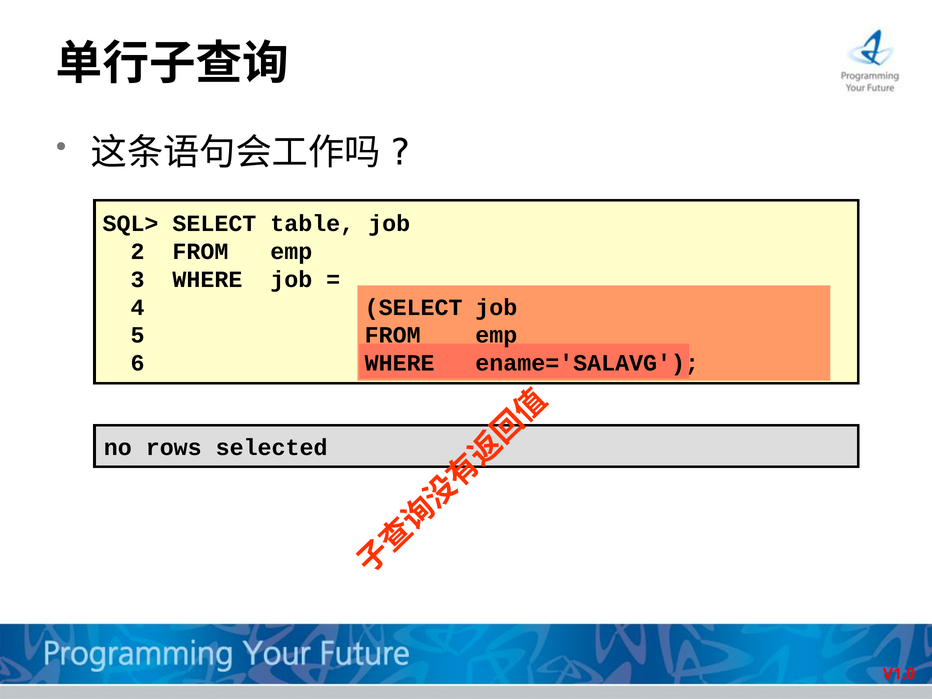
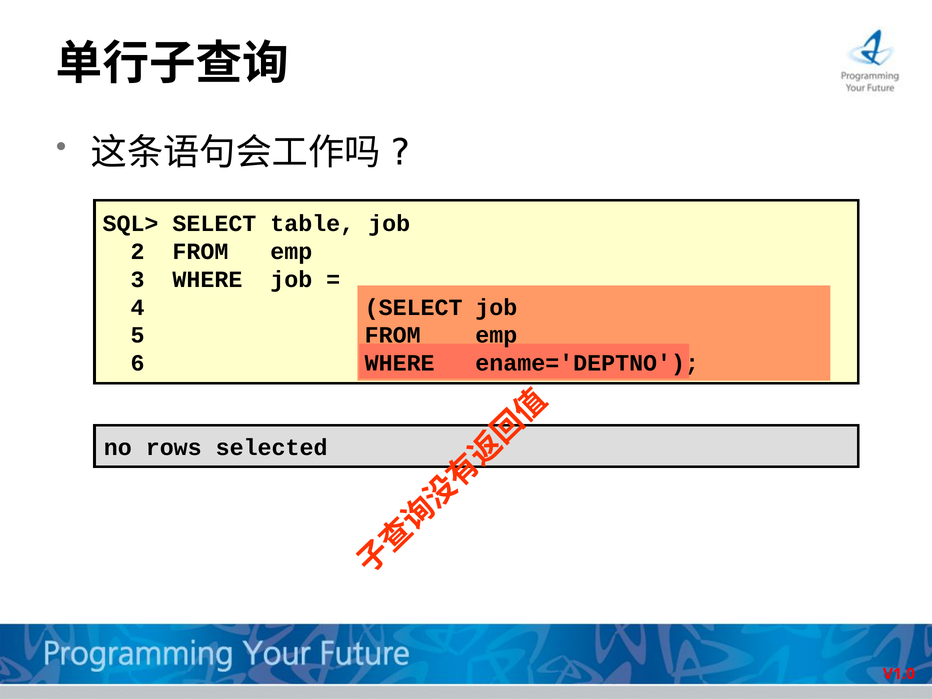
ename='SALAVG: ename='SALAVG -> ename='DEPTNO (587, 363)
